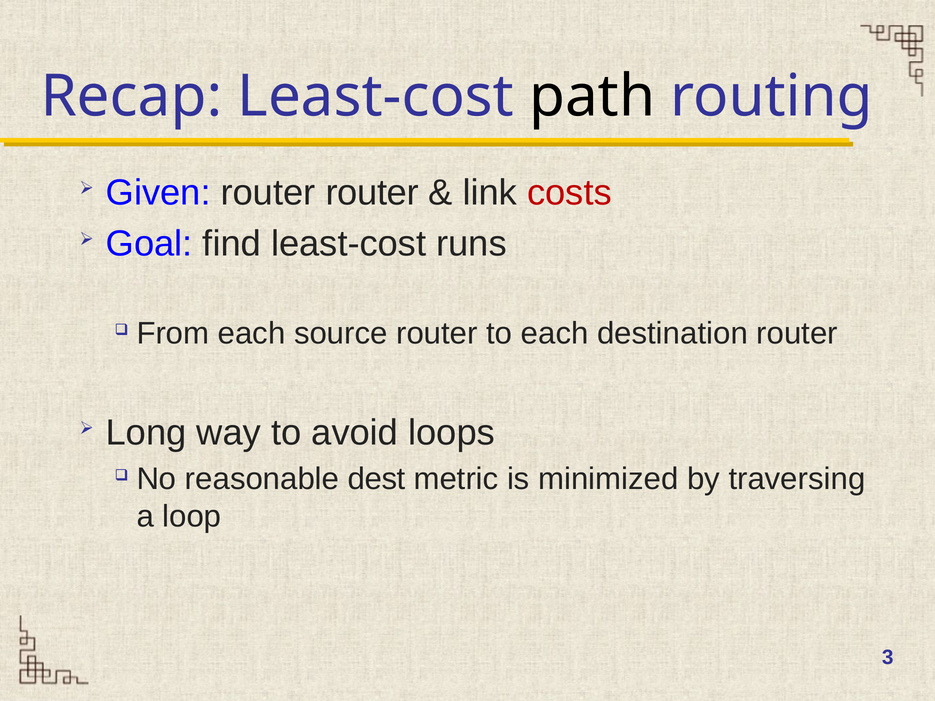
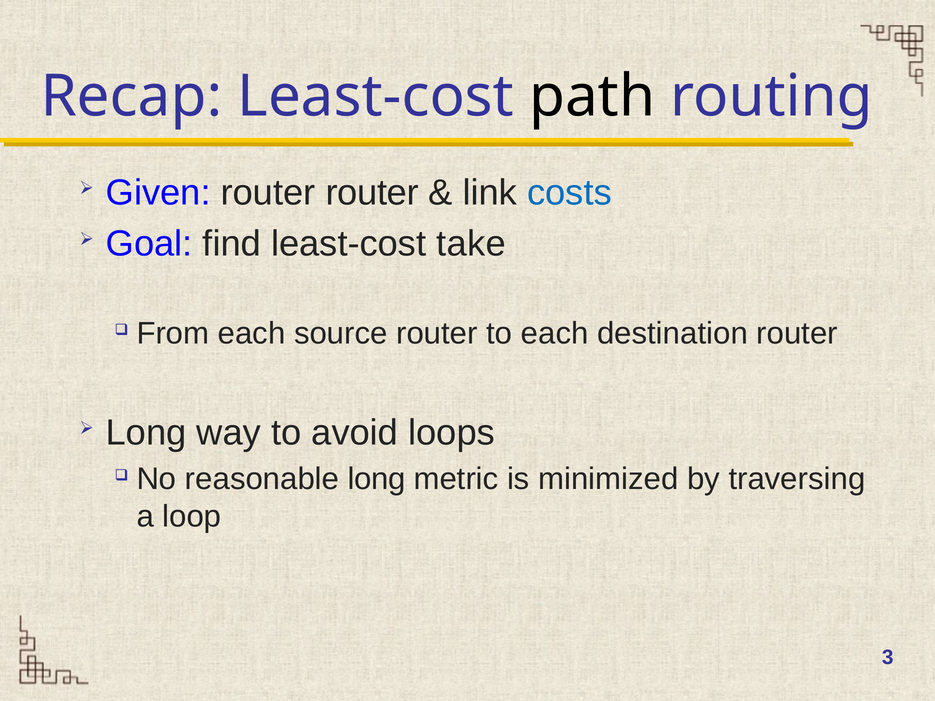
costs colour: red -> blue (569, 193)
runs: runs -> take (471, 244)
reasonable dest: dest -> long (377, 479)
